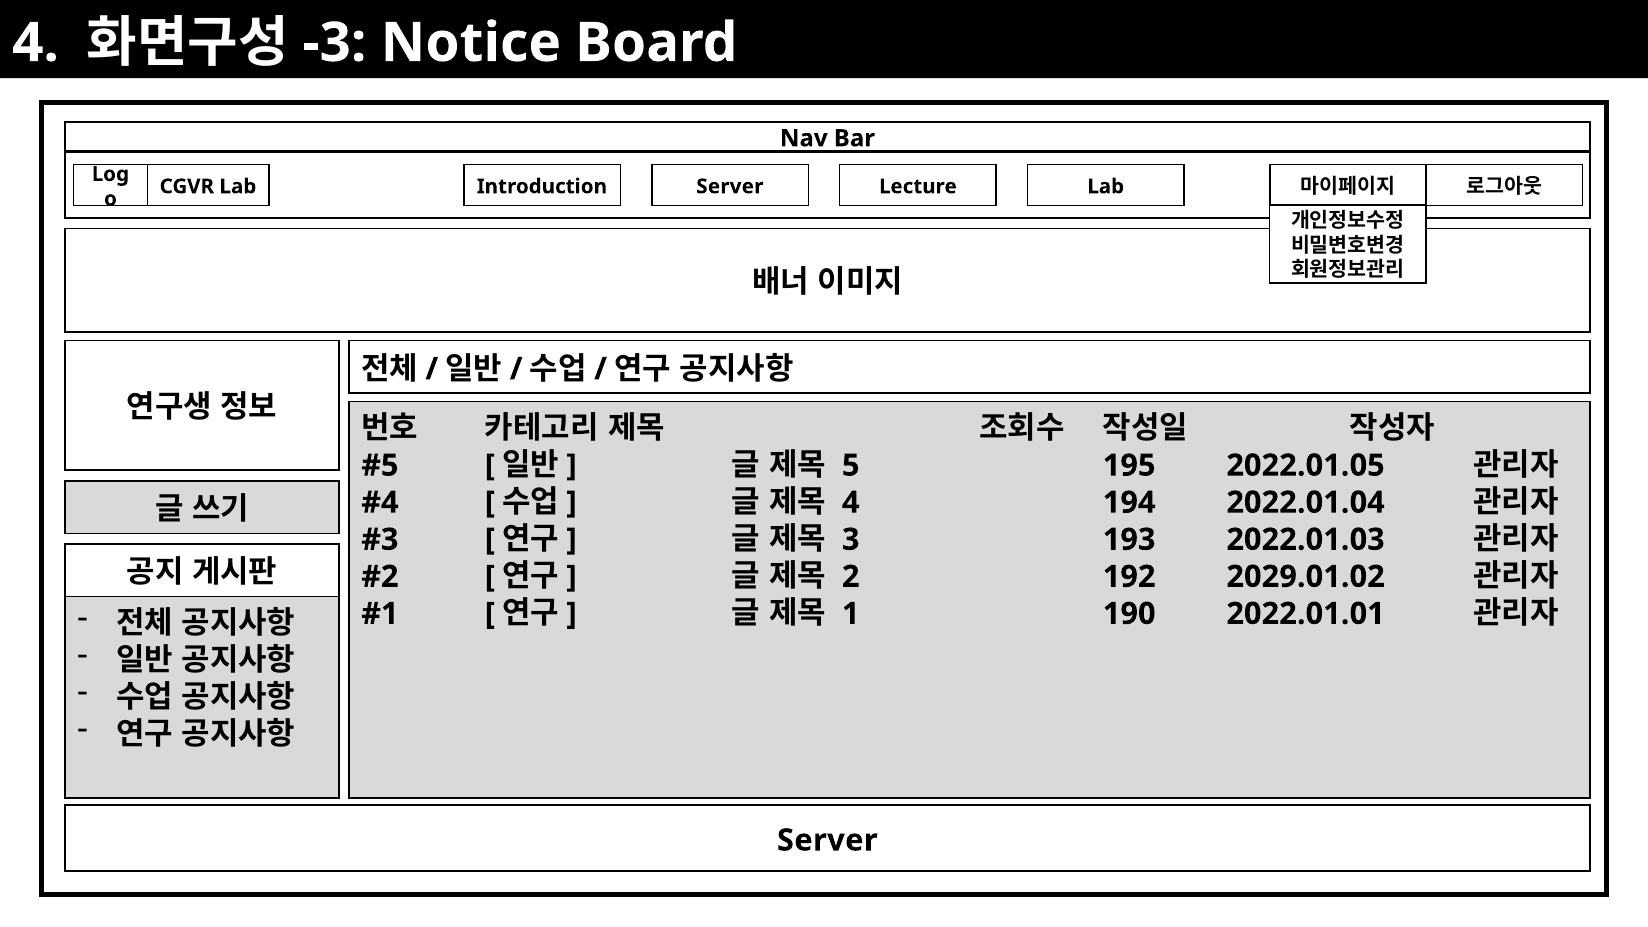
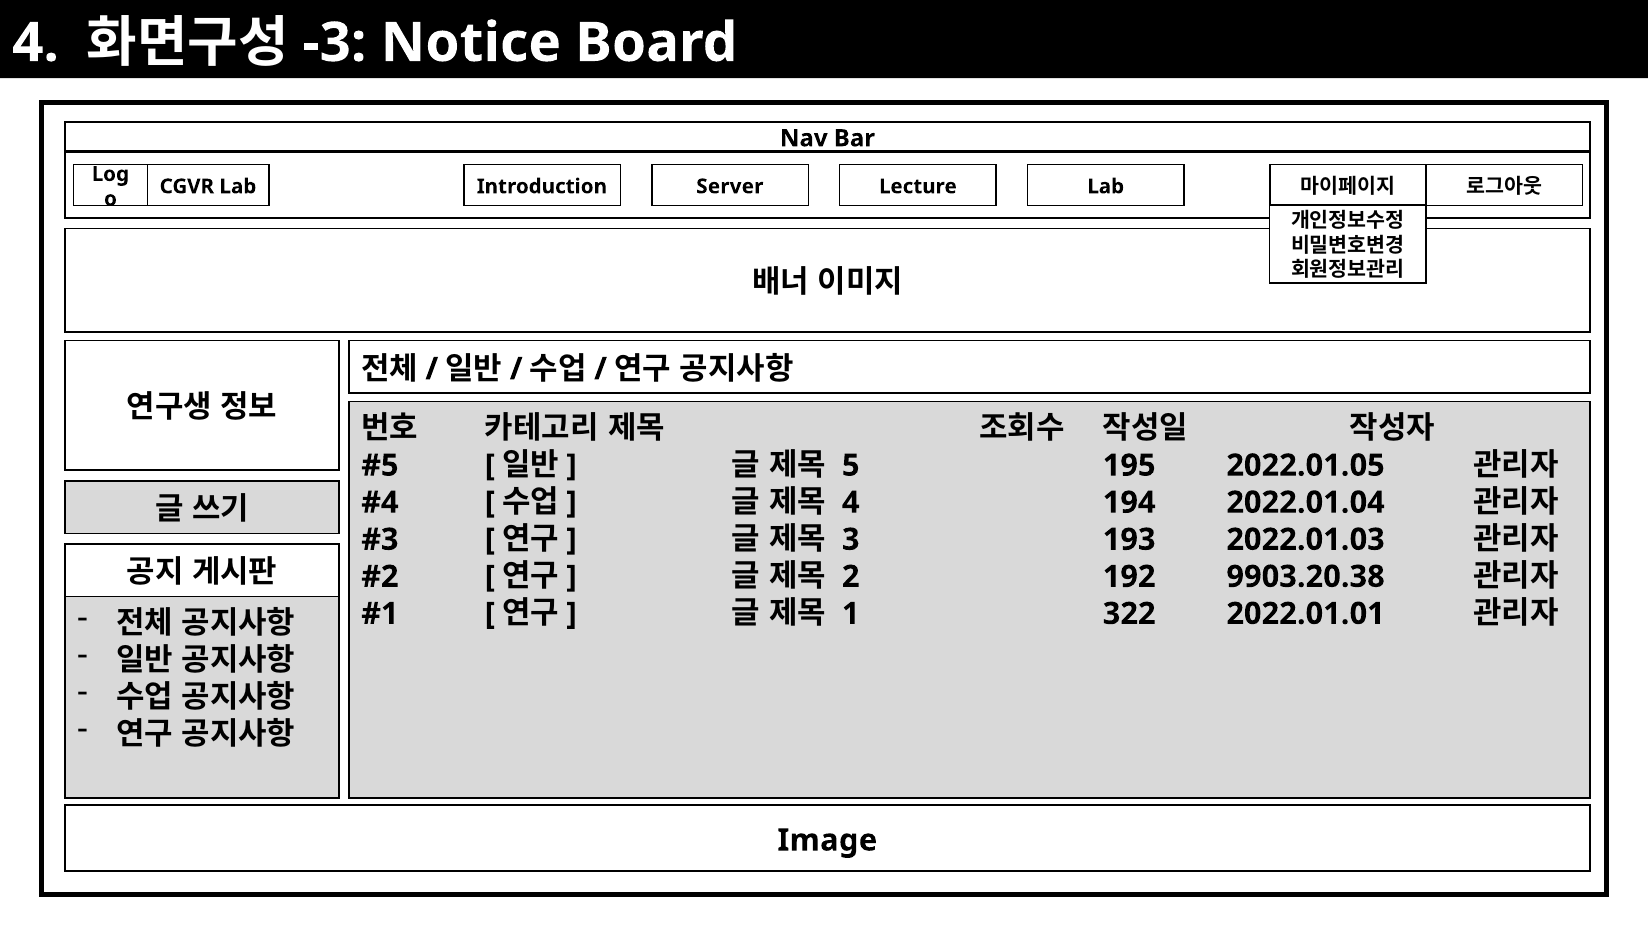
2029.01.02: 2029.01.02 -> 9903.20.38 (1306, 577)
190: 190 -> 322 (1129, 614)
Server: Server -> Image (827, 840)
